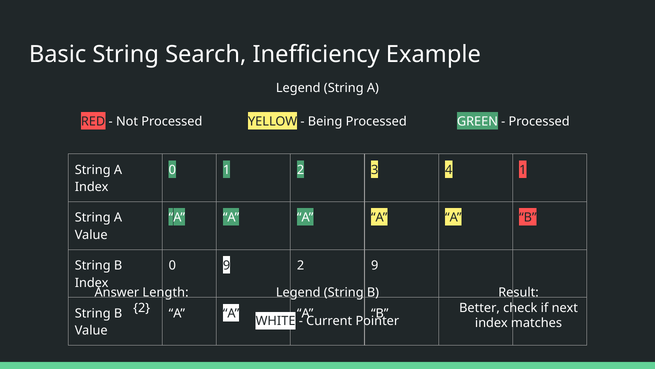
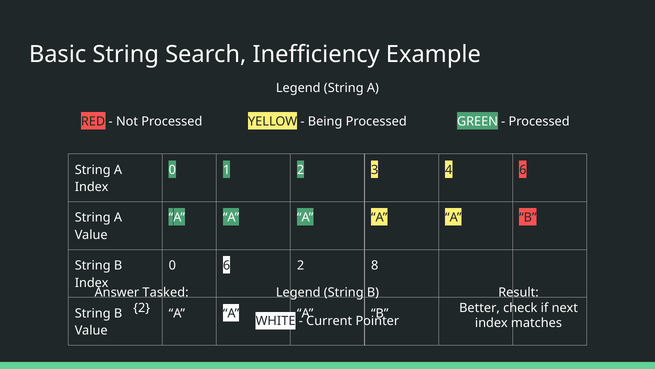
4 1: 1 -> 6 (523, 170)
0 9: 9 -> 6 (227, 265)
2 9: 9 -> 8 (375, 265)
Length: Length -> Tasked (166, 292)
